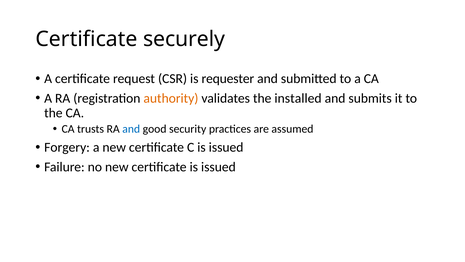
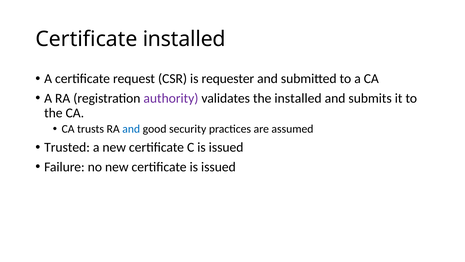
Certificate securely: securely -> installed (184, 39)
authority colour: orange -> purple (171, 98)
Forgery: Forgery -> Trusted (67, 147)
